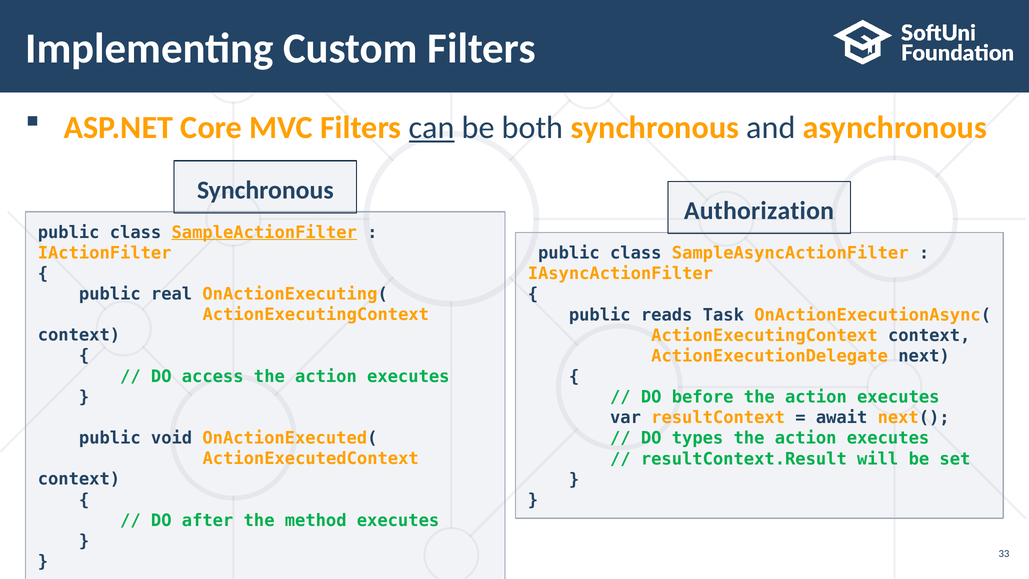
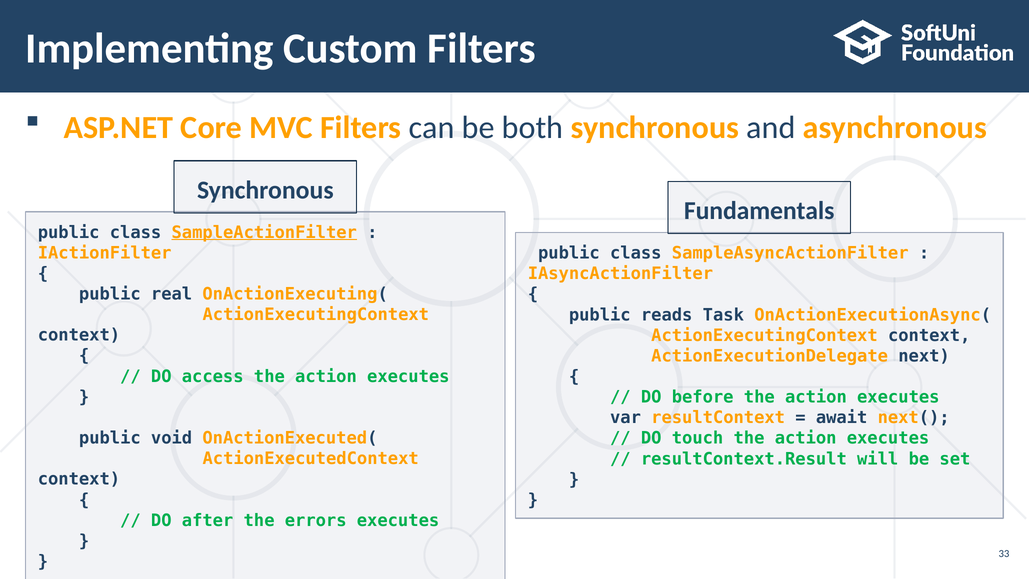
can underline: present -> none (432, 127)
Authorization: Authorization -> Fundamentals (759, 211)
types: types -> touch (698, 438)
method: method -> errors (316, 520)
